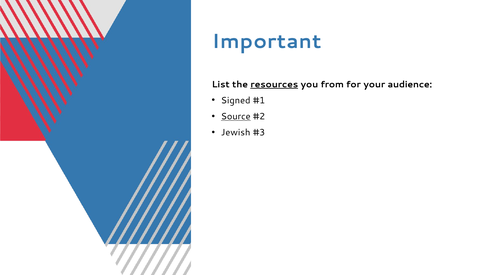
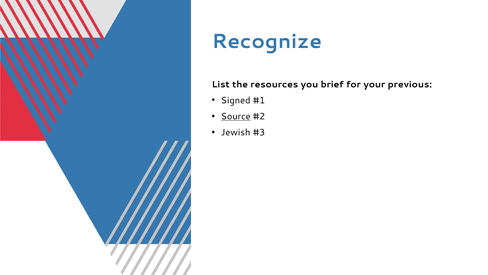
Important: Important -> Recognize (267, 41)
resources underline: present -> none (274, 84)
from: from -> brief (332, 84)
audience: audience -> previous (410, 84)
